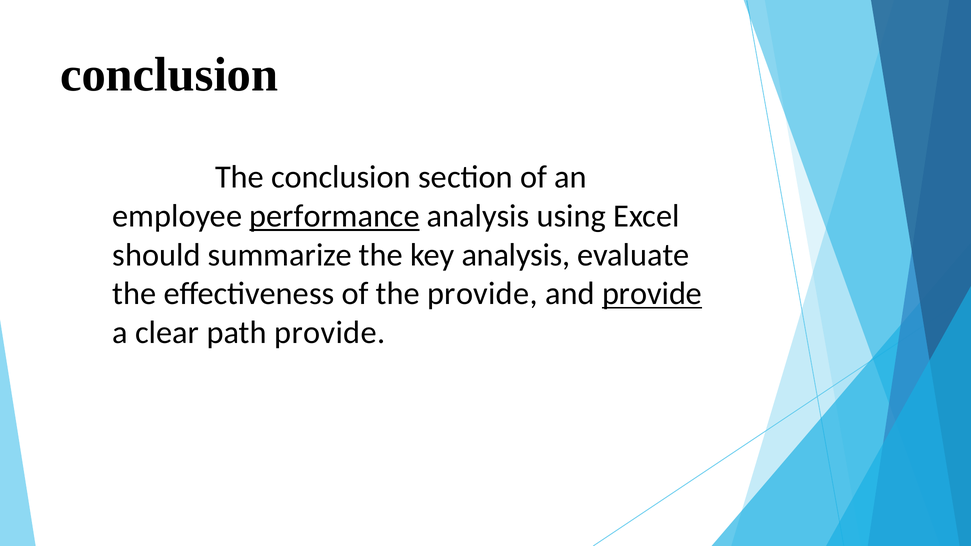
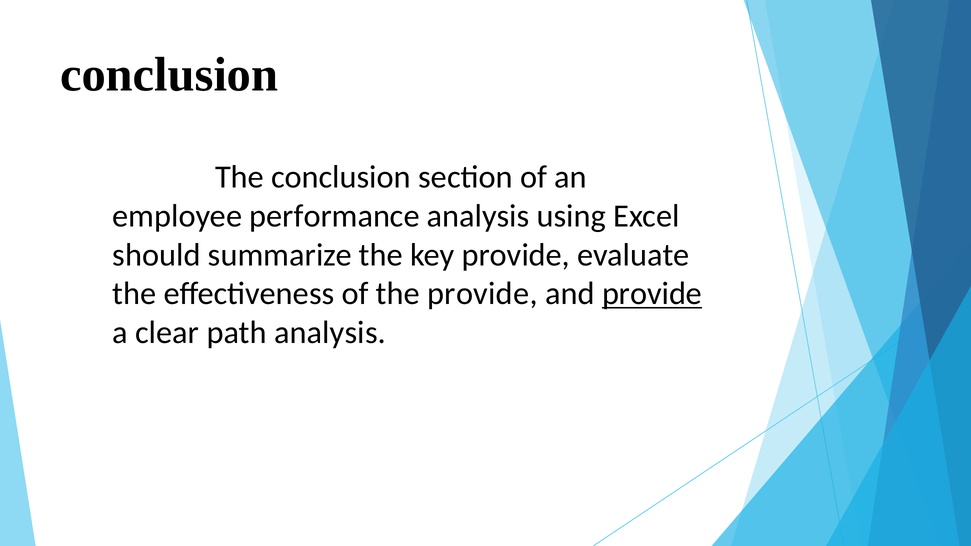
performance underline: present -> none (335, 216)
key analysis: analysis -> provide (516, 255)
path provide: provide -> analysis (330, 333)
